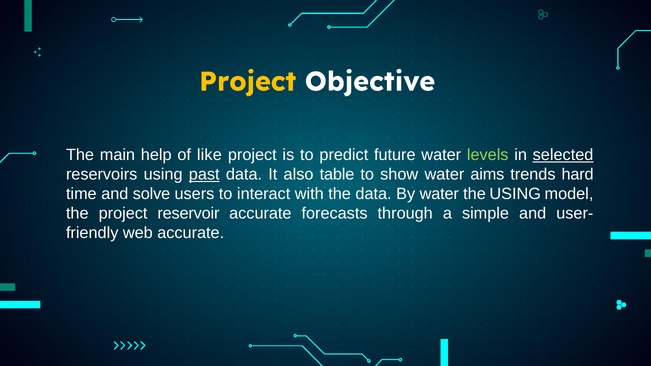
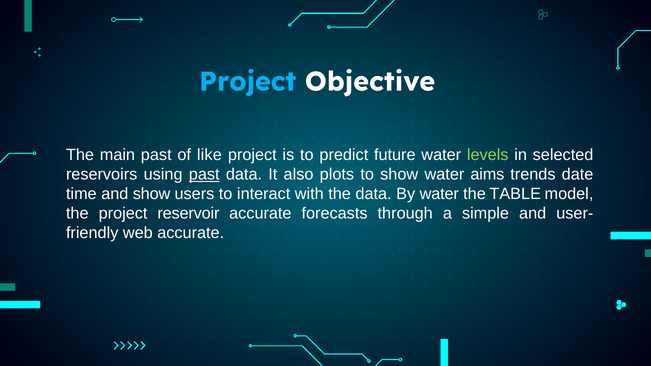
Project colour: yellow -> light blue (248, 82)
main help: help -> past (156, 155)
selected underline: present -> none (563, 155)
table: table -> plots (337, 174)
hard: hard -> date (578, 174)
and solve: solve -> show (152, 194)
the USING: USING -> TABLE (515, 194)
